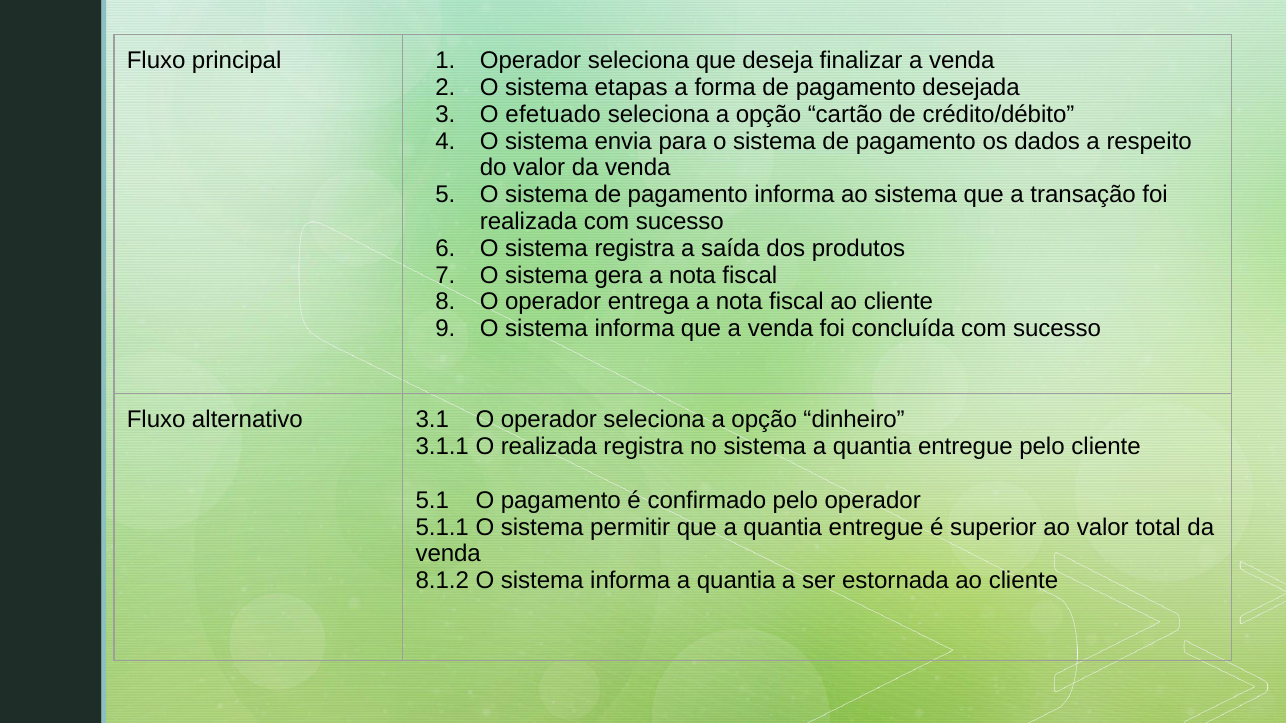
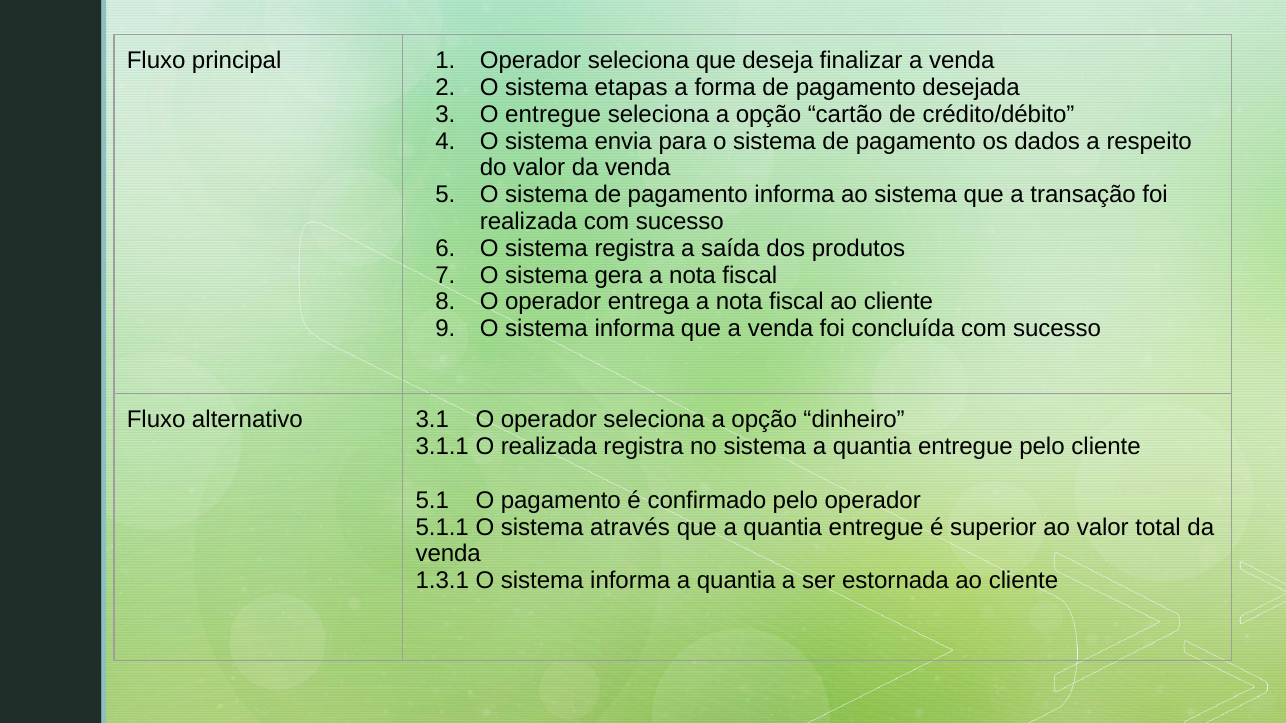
O efetuado: efetuado -> entregue (553, 114)
permitir: permitir -> através (630, 527)
8.1.2: 8.1.2 -> 1.3.1 (442, 581)
